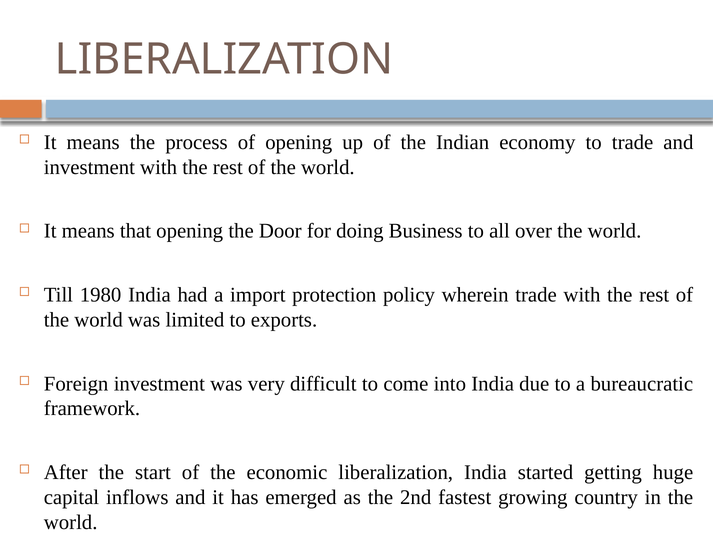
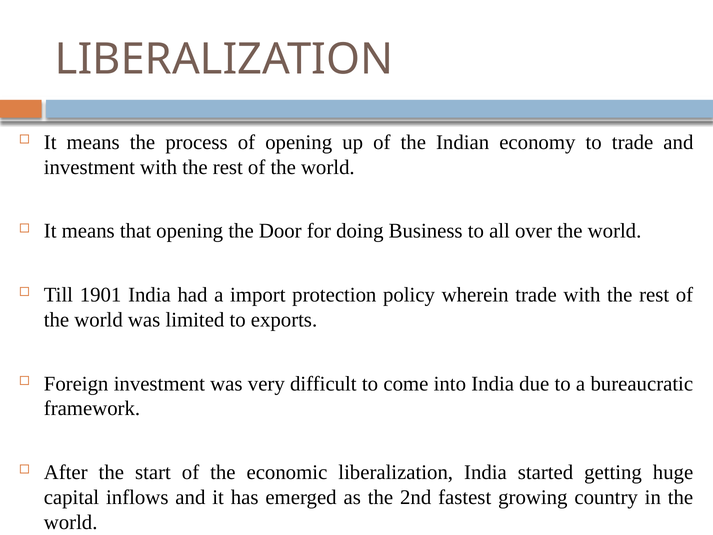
1980: 1980 -> 1901 (101, 295)
